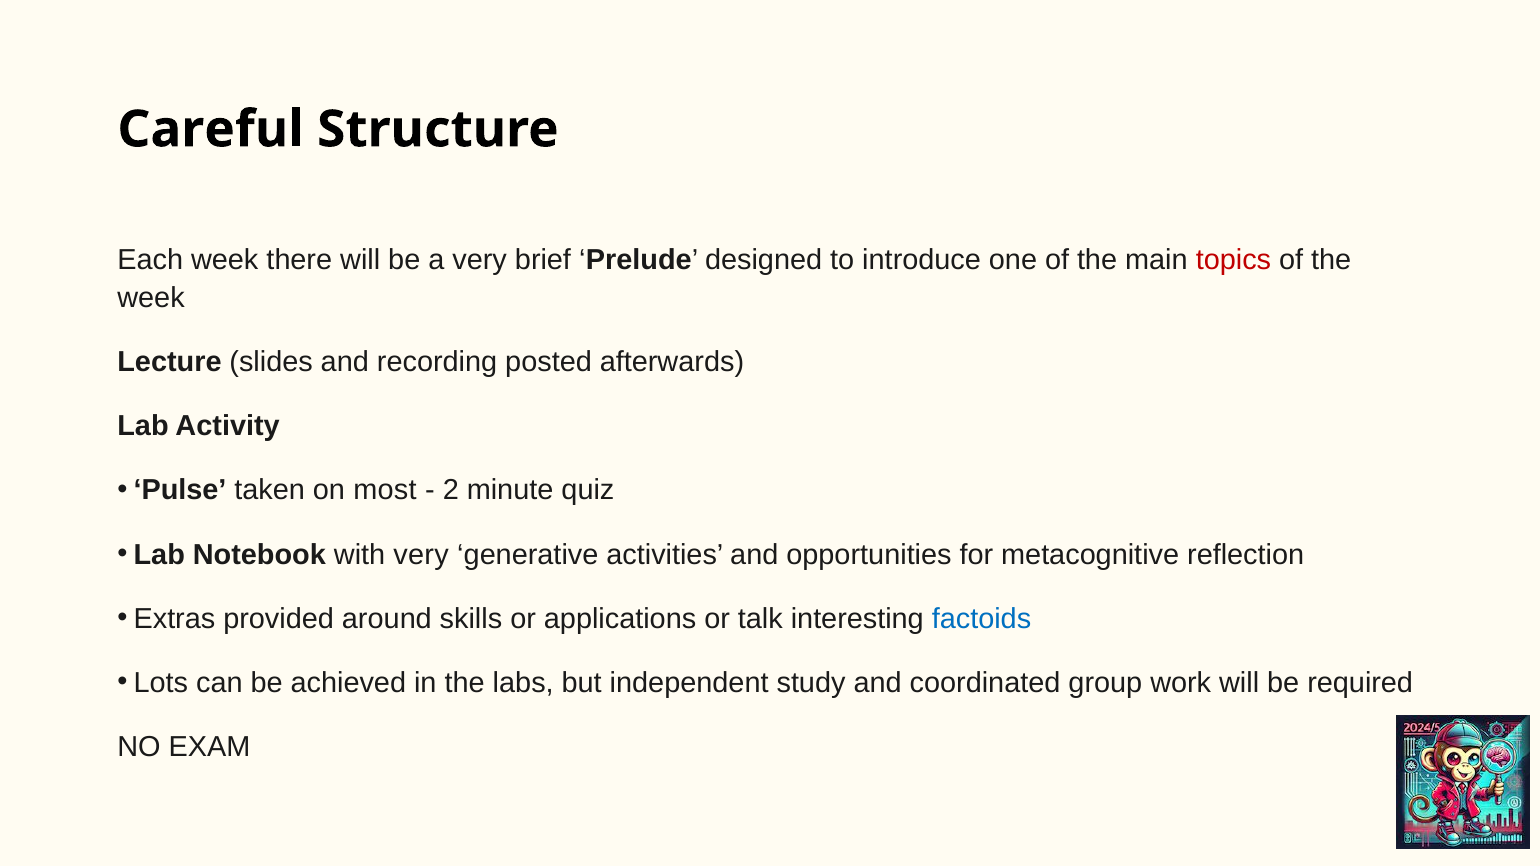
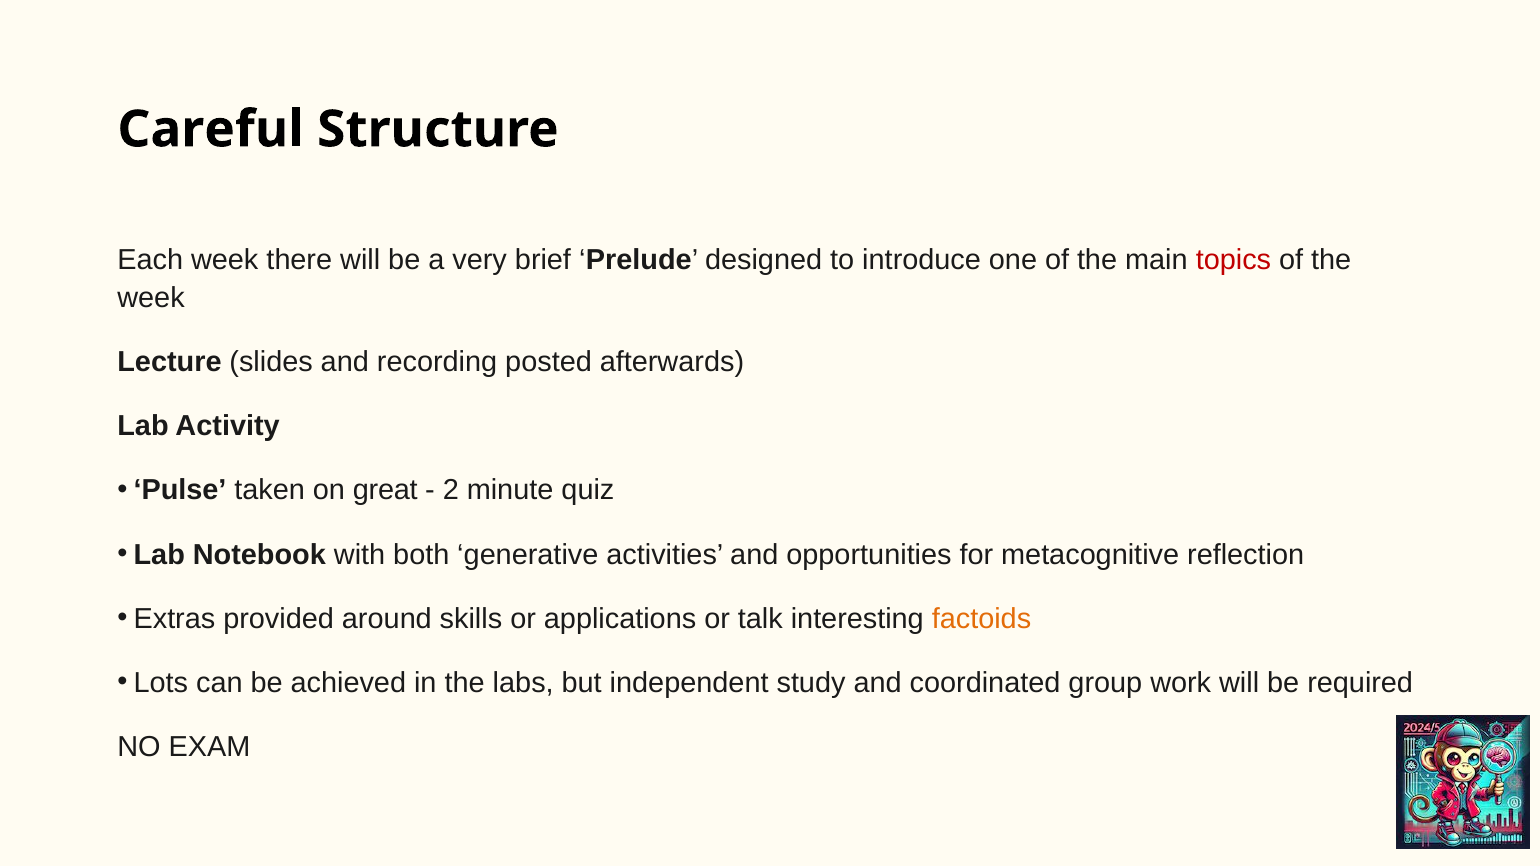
most: most -> great (385, 491)
with very: very -> both (421, 555)
factoids colour: blue -> orange (982, 619)
